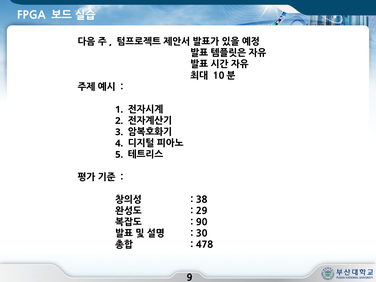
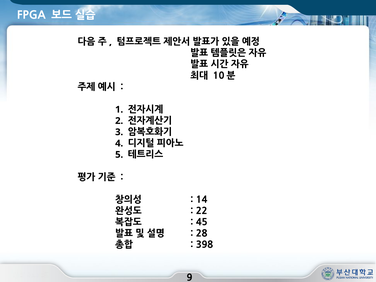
38: 38 -> 14 (202, 200)
29: 29 -> 22 (202, 211)
90: 90 -> 45 (202, 222)
30: 30 -> 28 (202, 234)
478: 478 -> 398 (204, 245)
